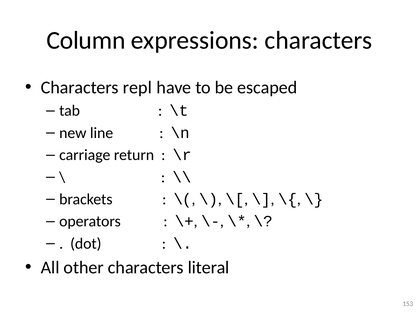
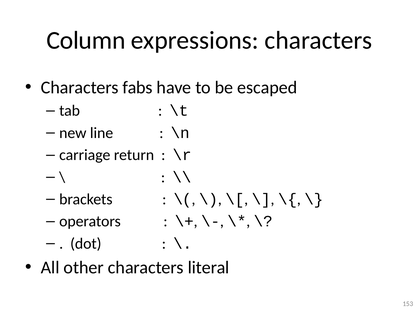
repl: repl -> fabs (138, 88)
